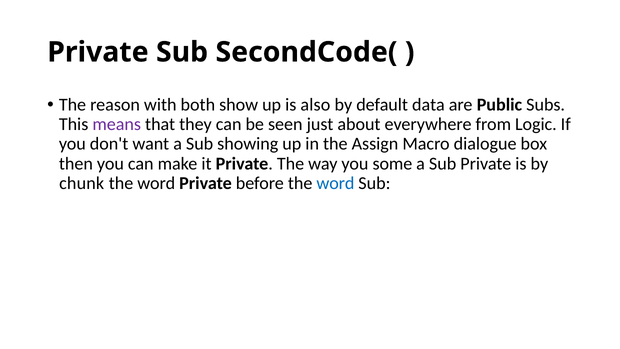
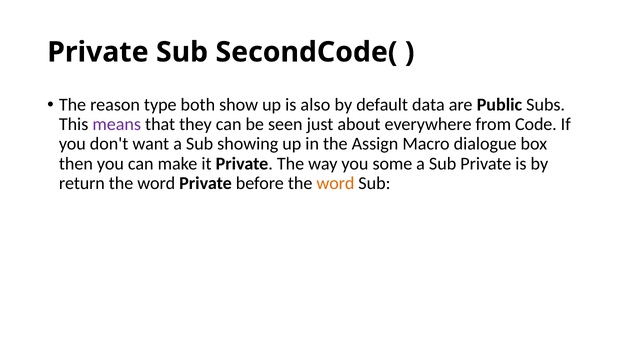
with: with -> type (160, 105)
Logic: Logic -> Code (536, 124)
chunk: chunk -> return (82, 183)
word colour: blue -> orange (335, 183)
